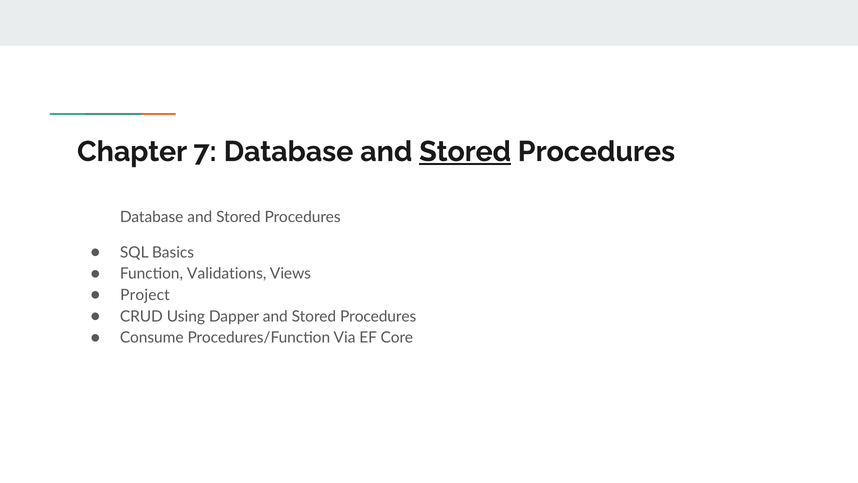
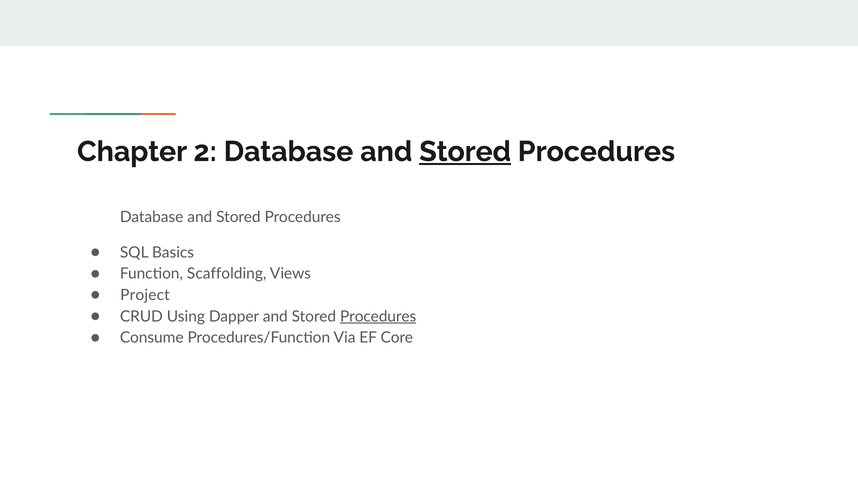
7: 7 -> 2 (205, 151)
Validations: Validations -> Scaffolding (227, 274)
Procedures underline: none -> present (378, 316)
